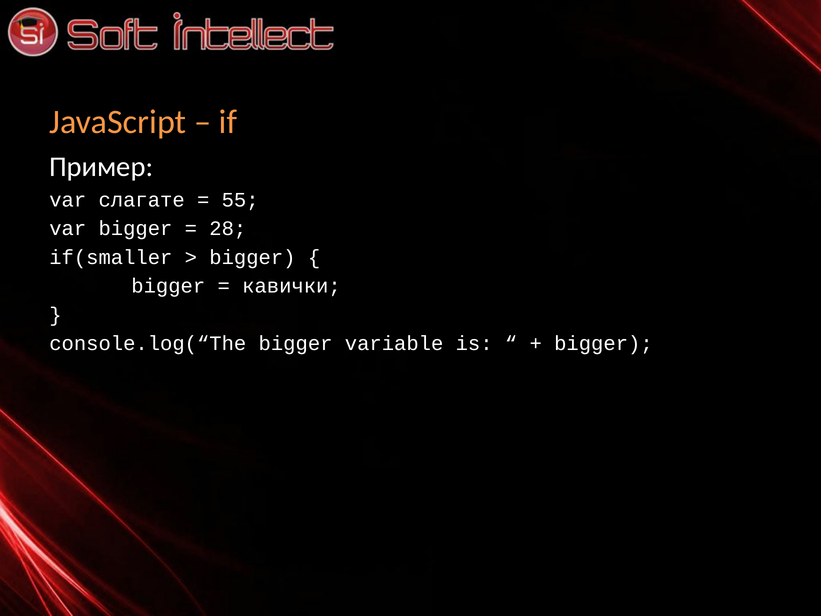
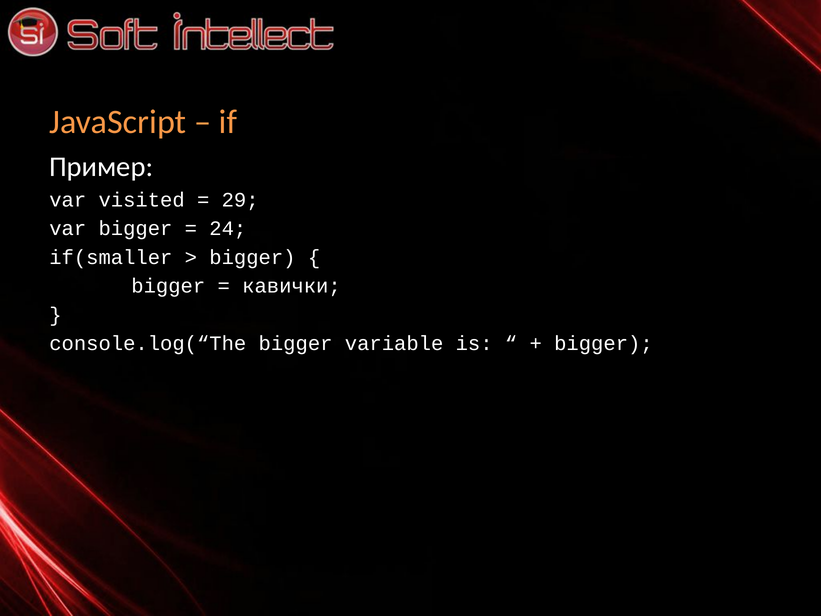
слагате: слагате -> visited (142, 200)
55: 55 -> 29 (240, 200)
28: 28 -> 24 (228, 229)
